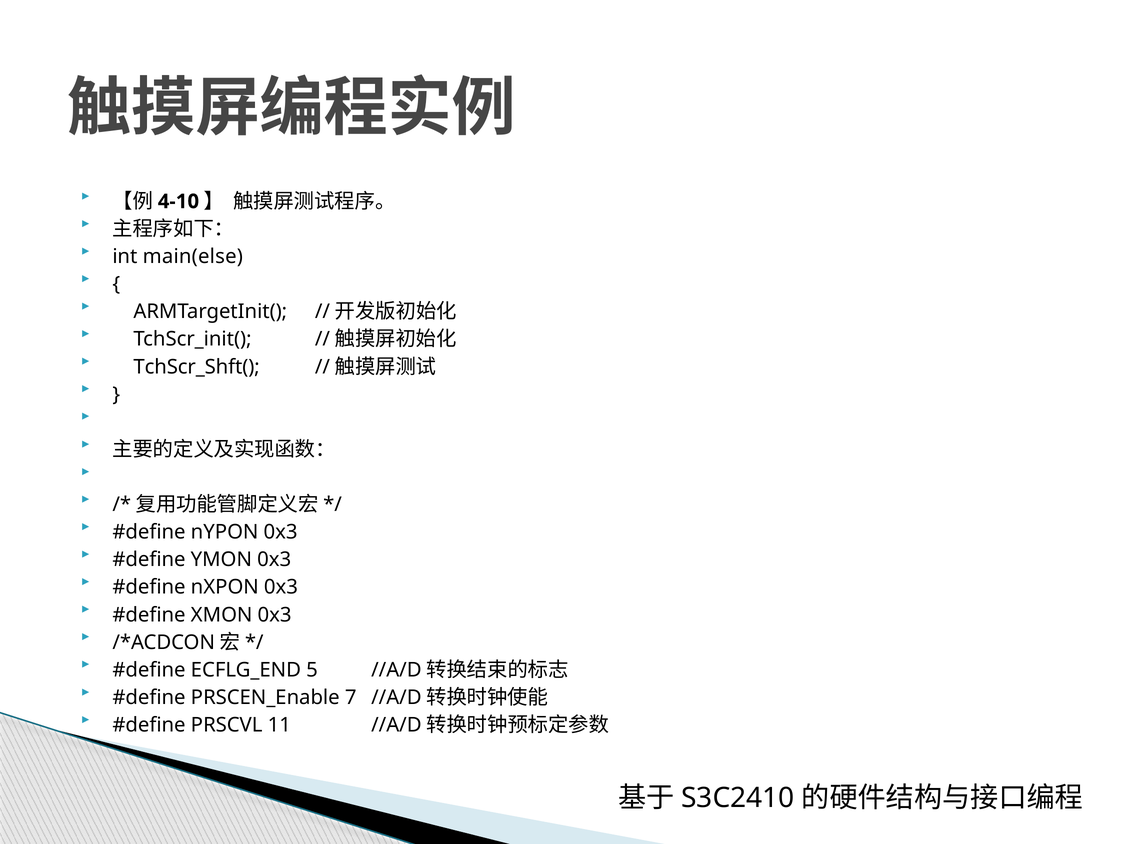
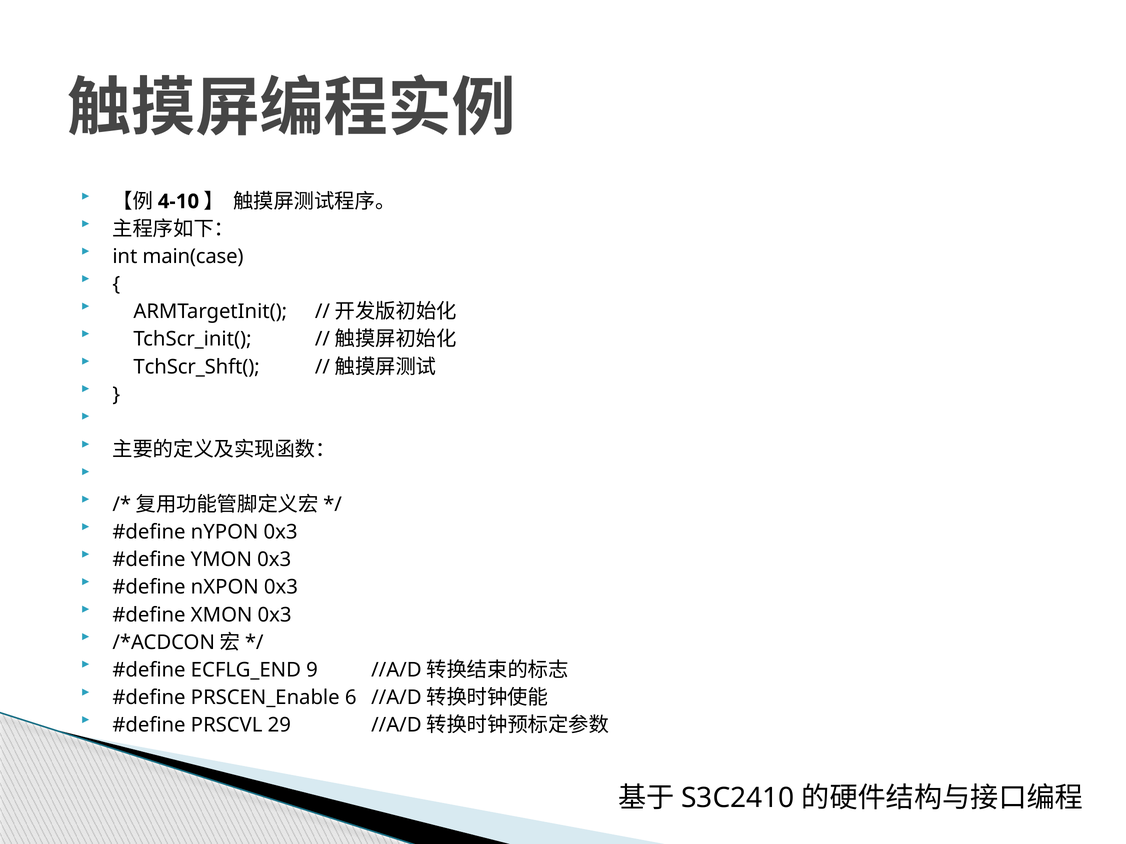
main(else: main(else -> main(case (193, 257)
5: 5 -> 9 (312, 670)
7: 7 -> 6 (351, 698)
11: 11 -> 29 (279, 725)
